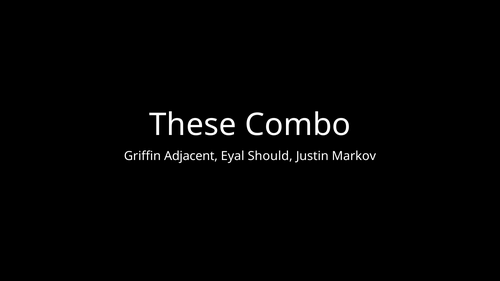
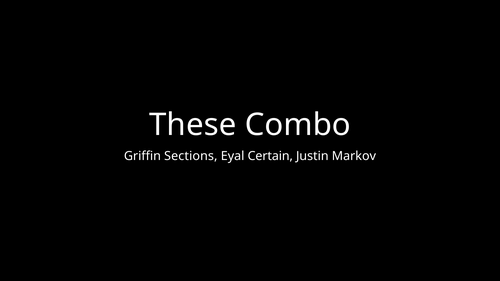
Adjacent: Adjacent -> Sections (191, 156)
Should: Should -> Certain (270, 156)
